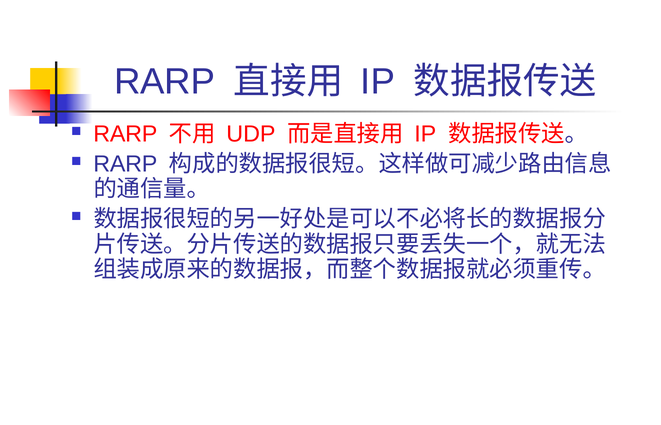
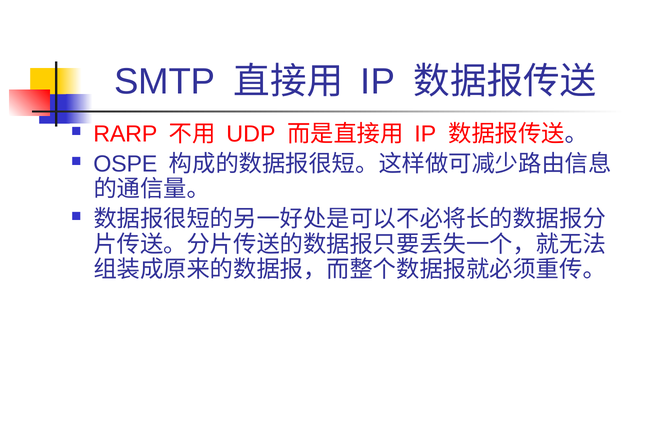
RARP: RARP -> SMTP (165, 81)
RARP: RARP -> OSPE (125, 164)
